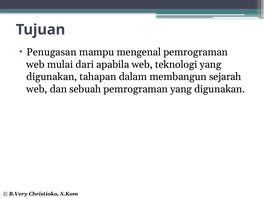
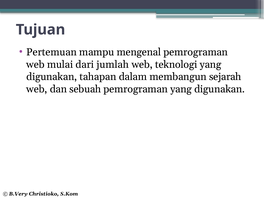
Penugasan: Penugasan -> Pertemuan (52, 52)
apabila: apabila -> jumlah (113, 64)
